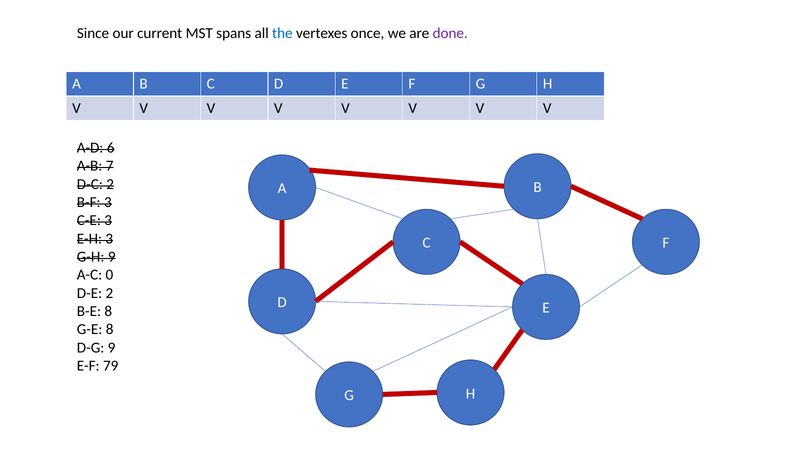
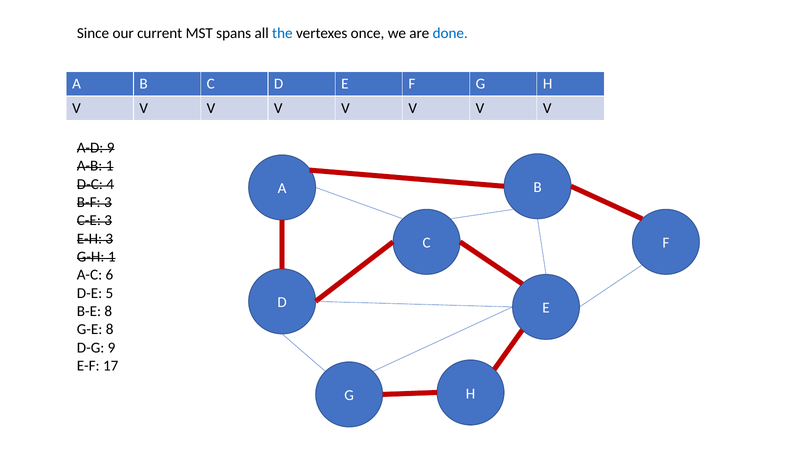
done colour: purple -> blue (450, 33)
A-D 6: 6 -> 9 (111, 148)
A-B 7: 7 -> 1 (110, 166)
D-C 2: 2 -> 4 (110, 184)
G-H 9: 9 -> 1 (112, 257)
0: 0 -> 6 (109, 275)
D-E 2: 2 -> 5 (109, 293)
79: 79 -> 17 (111, 366)
